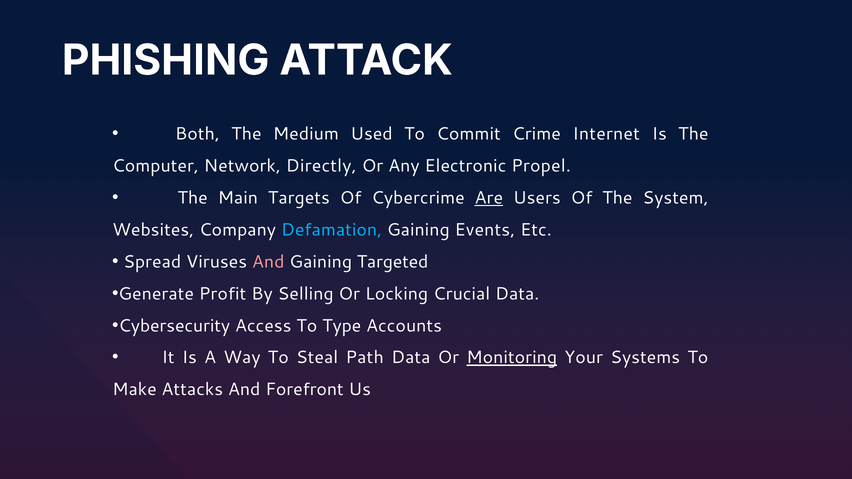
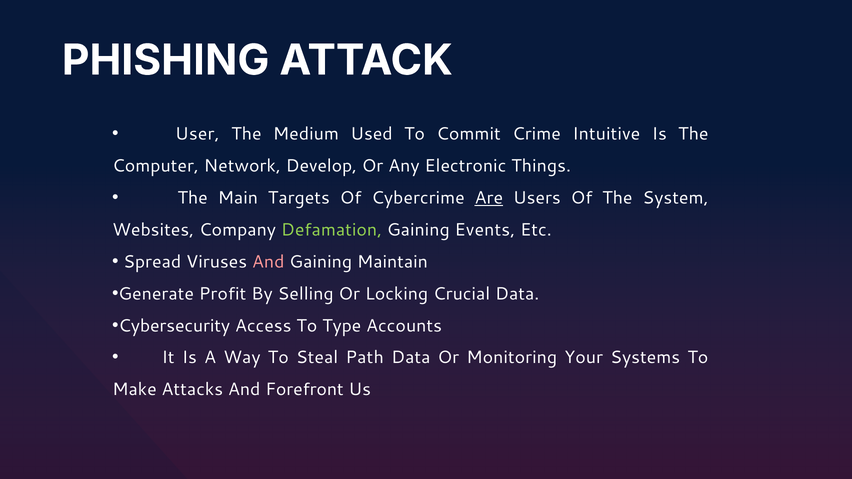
Both: Both -> User (197, 134)
Internet: Internet -> Intuitive (606, 134)
Directly: Directly -> Develop (321, 166)
Propel: Propel -> Things (541, 166)
Defamation colour: light blue -> light green (332, 230)
Targeted: Targeted -> Maintain (392, 262)
Monitoring underline: present -> none (512, 358)
